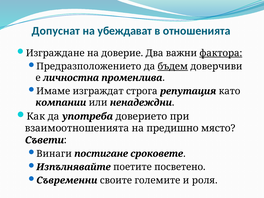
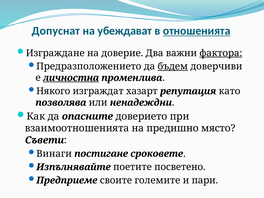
отношенията underline: none -> present (197, 31)
личностна underline: none -> present (71, 78)
Имаме: Имаме -> Някого (53, 91)
строга: строга -> хазарт (142, 91)
компании: компании -> позволява (61, 103)
употреба: употреба -> опасните (87, 116)
Съвременни: Съвременни -> Предприеме (67, 180)
роля: роля -> пари (205, 180)
